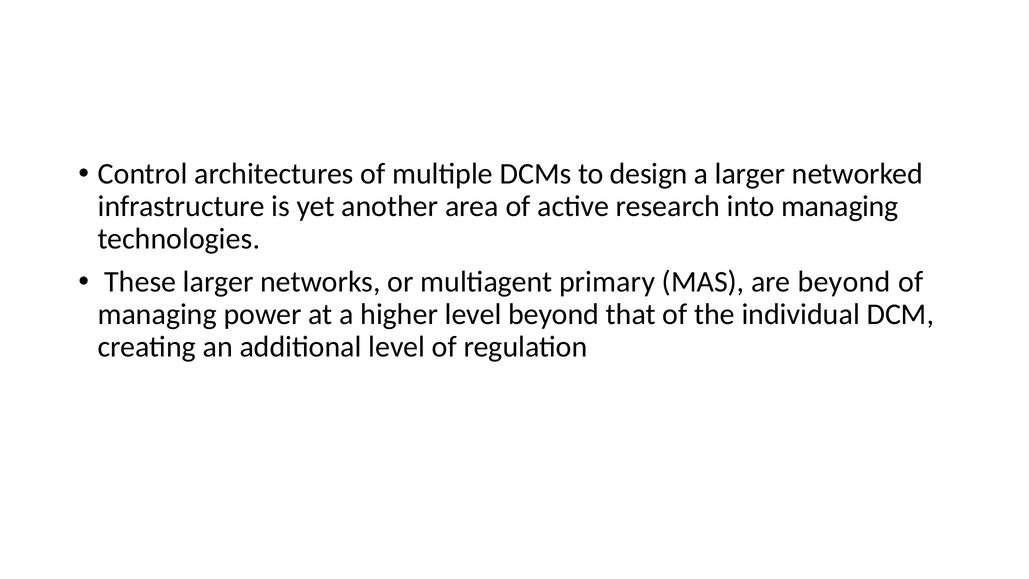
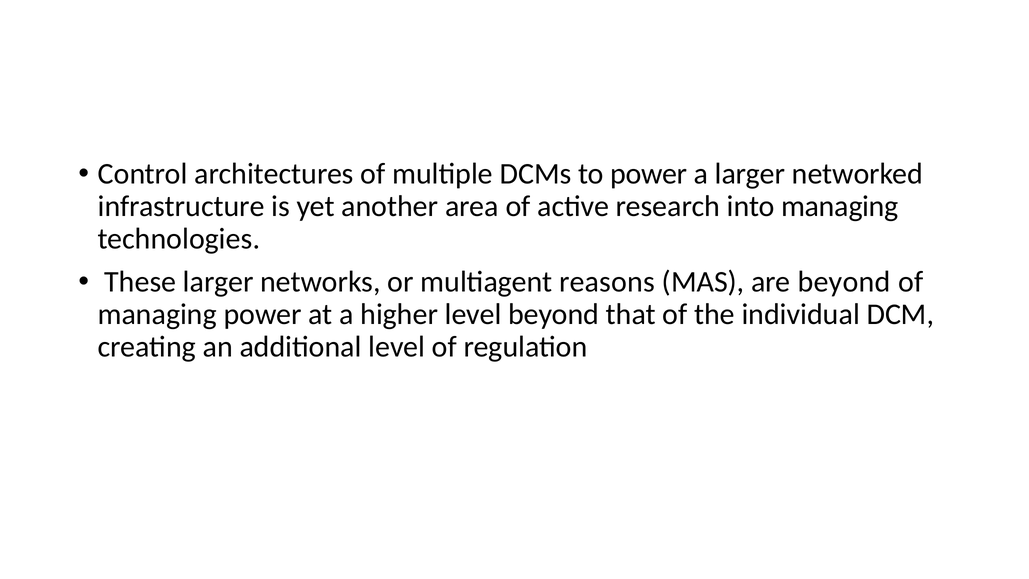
to design: design -> power (649, 174)
primary: primary -> reasons (607, 282)
